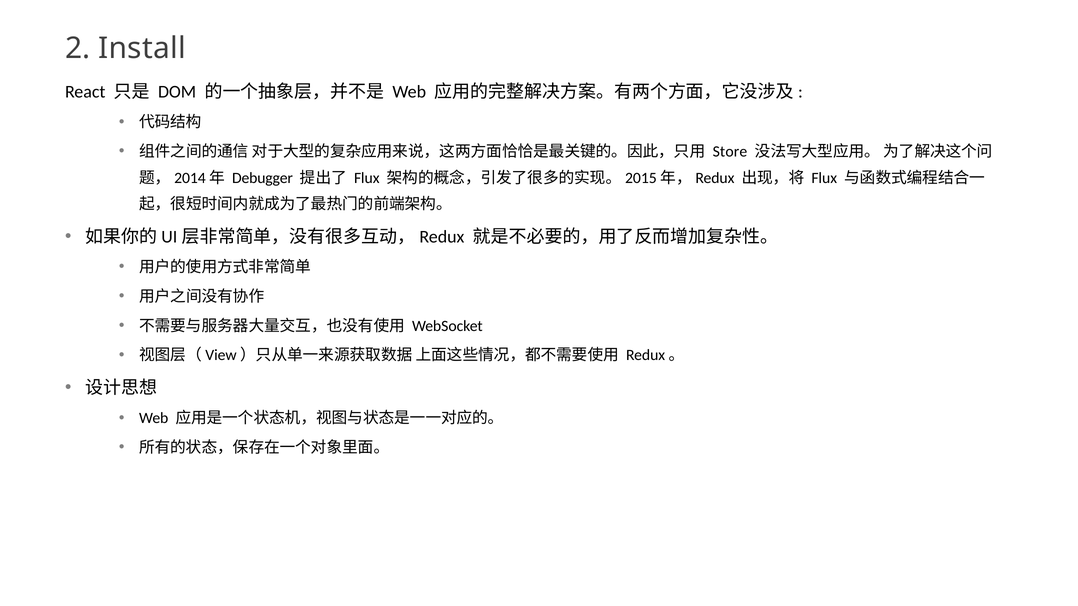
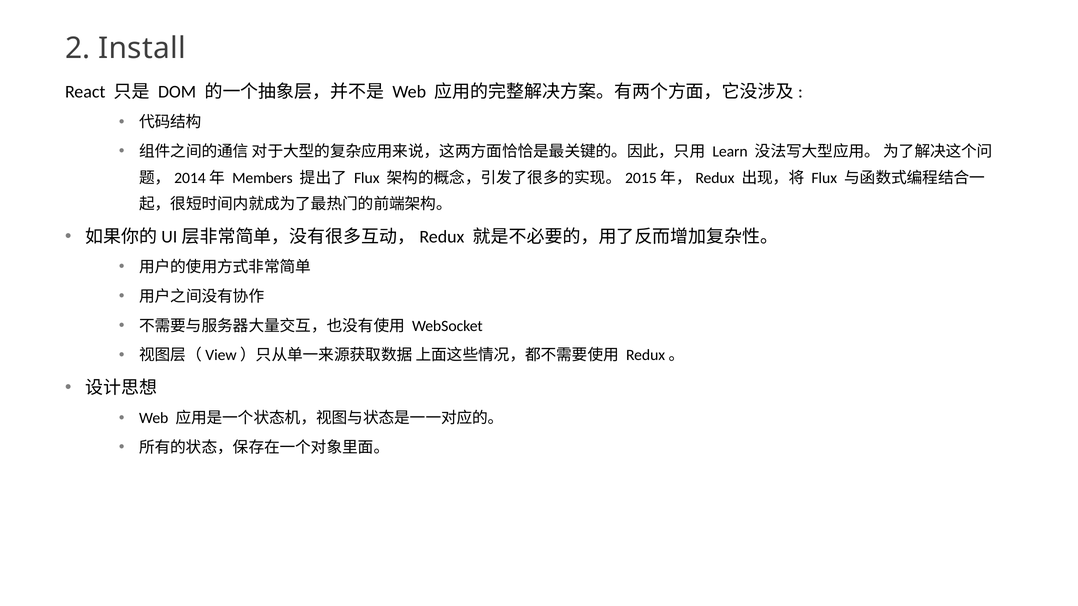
Store: Store -> Learn (730, 152)
Debugger: Debugger -> Members (262, 178)
